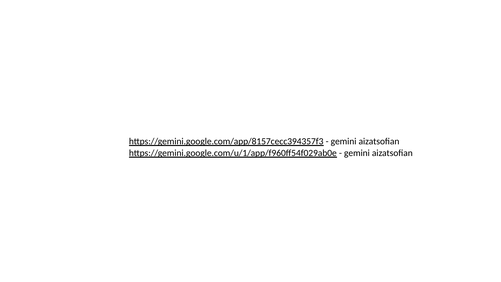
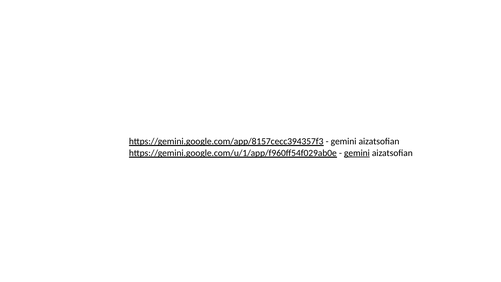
gemini underline: none -> present (357, 153)
